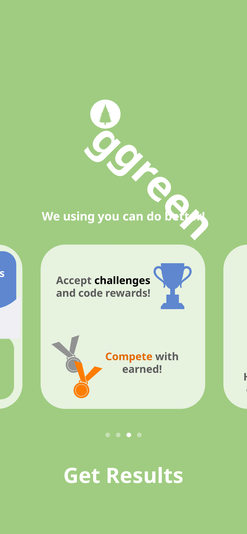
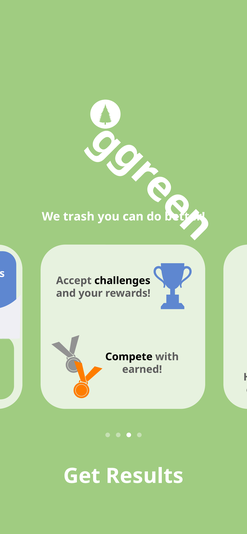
using: using -> trash (79, 217)
and code: code -> your (91, 294)
Compete colour: orange -> black (129, 357)
